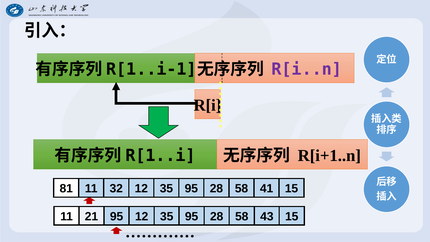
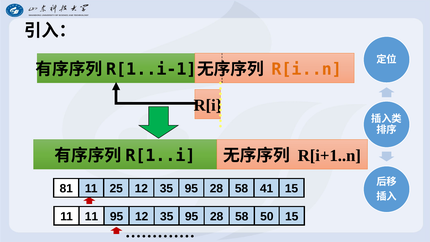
R[i..n colour: purple -> orange (307, 69)
32: 32 -> 25 (116, 189)
11 21: 21 -> 11 (91, 217)
43: 43 -> 50 (267, 217)
